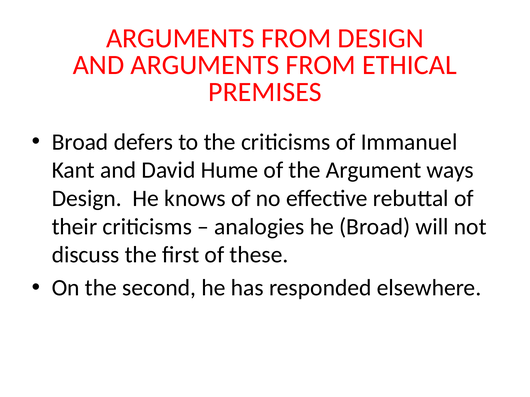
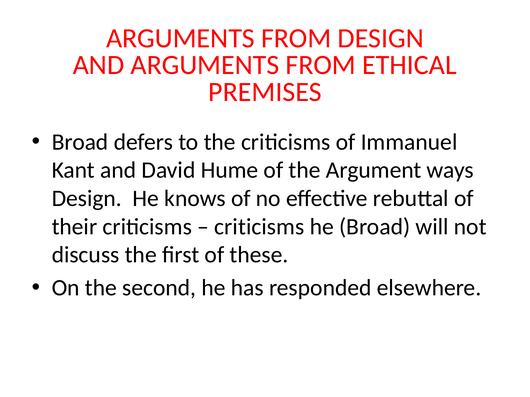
analogies: analogies -> criticisms (259, 227)
